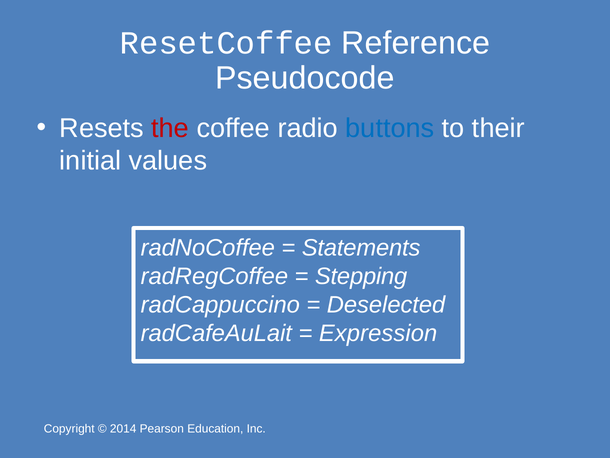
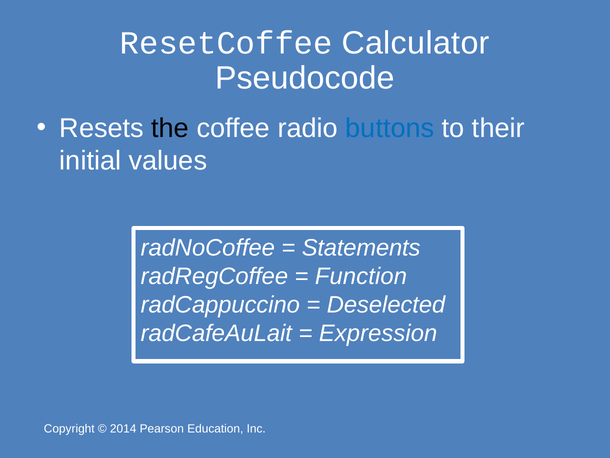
Reference: Reference -> Calculator (416, 43)
the colour: red -> black (170, 128)
Stepping: Stepping -> Function (361, 276)
